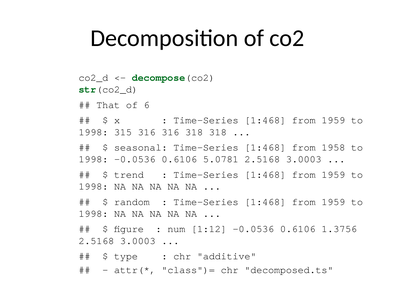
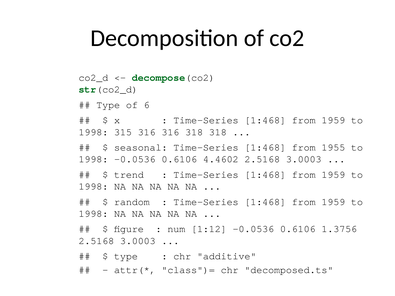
That: That -> Type (108, 105)
1958: 1958 -> 1955 (333, 148)
5.0781: 5.0781 -> 4.4602 (221, 159)
